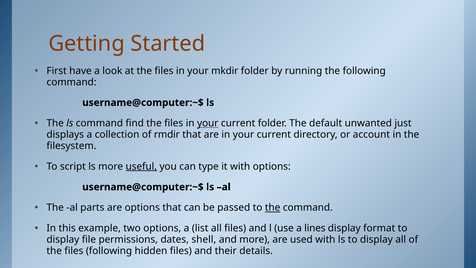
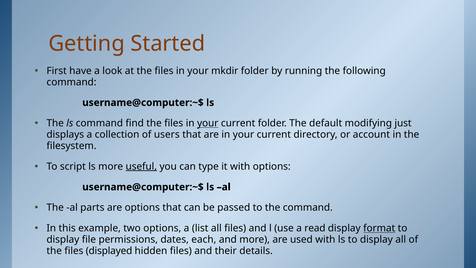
unwanted: unwanted -> modifying (368, 123)
rmdir: rmdir -> users (167, 134)
the underline: present -> none (273, 207)
lines: lines -> read (315, 228)
format underline: none -> present (379, 228)
shell: shell -> each (204, 239)
files following: following -> displayed (109, 251)
